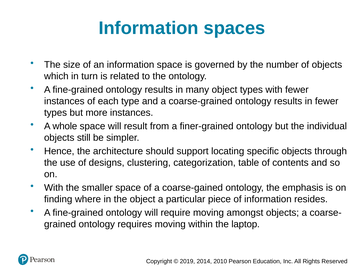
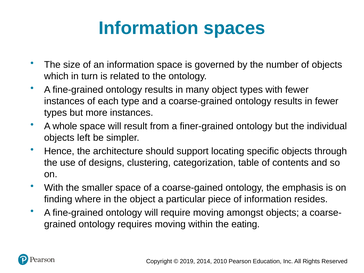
still: still -> left (84, 138)
laptop: laptop -> eating (246, 224)
